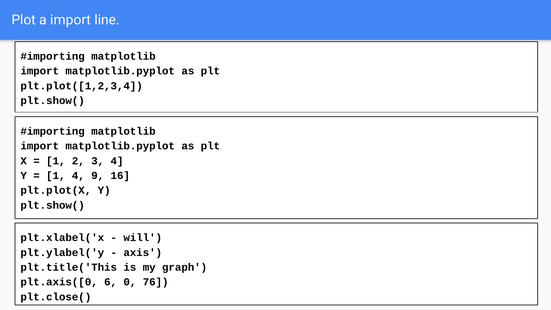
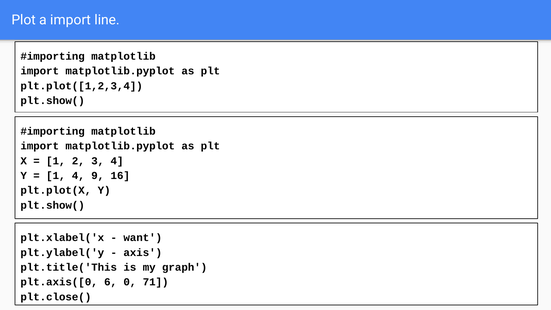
will: will -> want (143, 238)
76: 76 -> 71 (156, 282)
